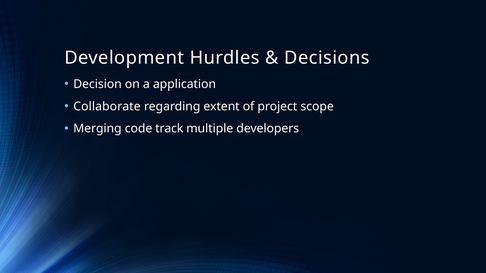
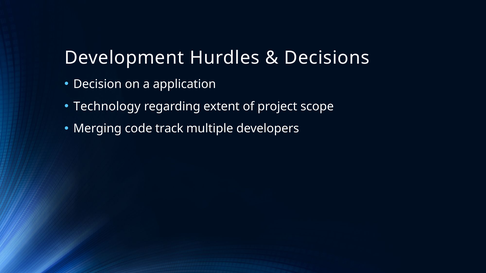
Collaborate: Collaborate -> Technology (107, 107)
